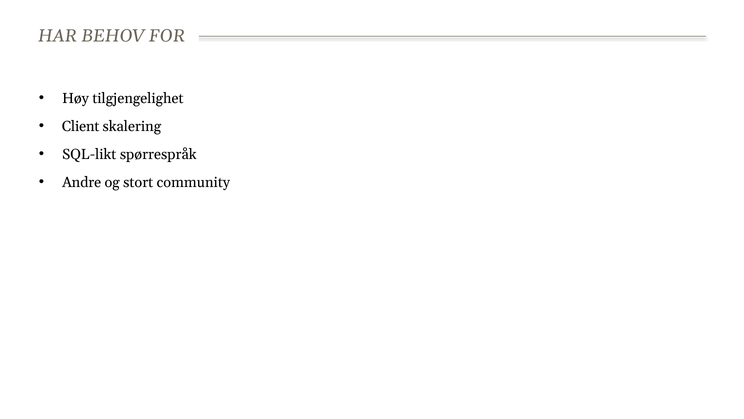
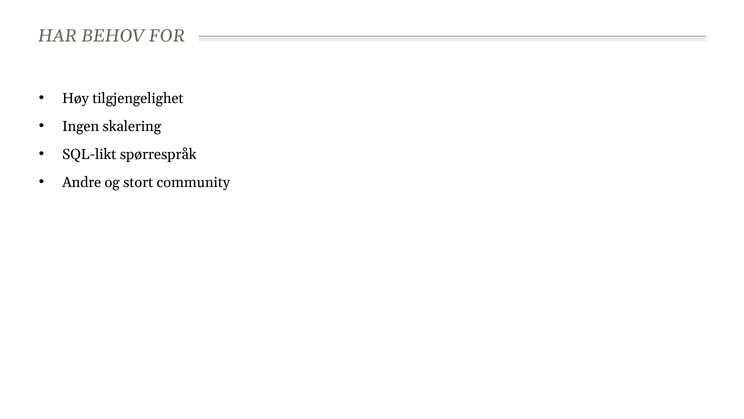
Client: Client -> Ingen (81, 126)
